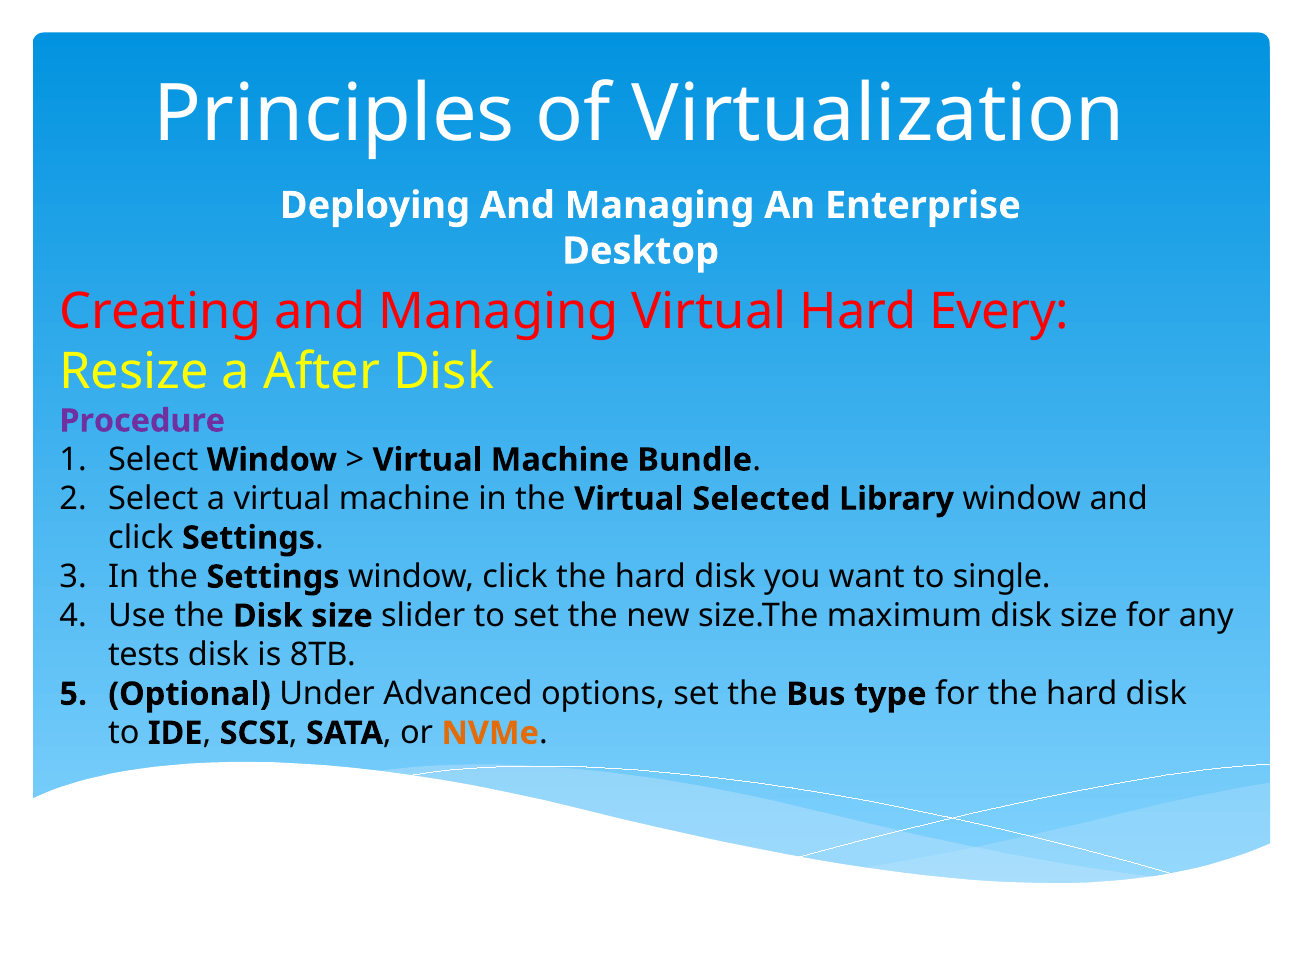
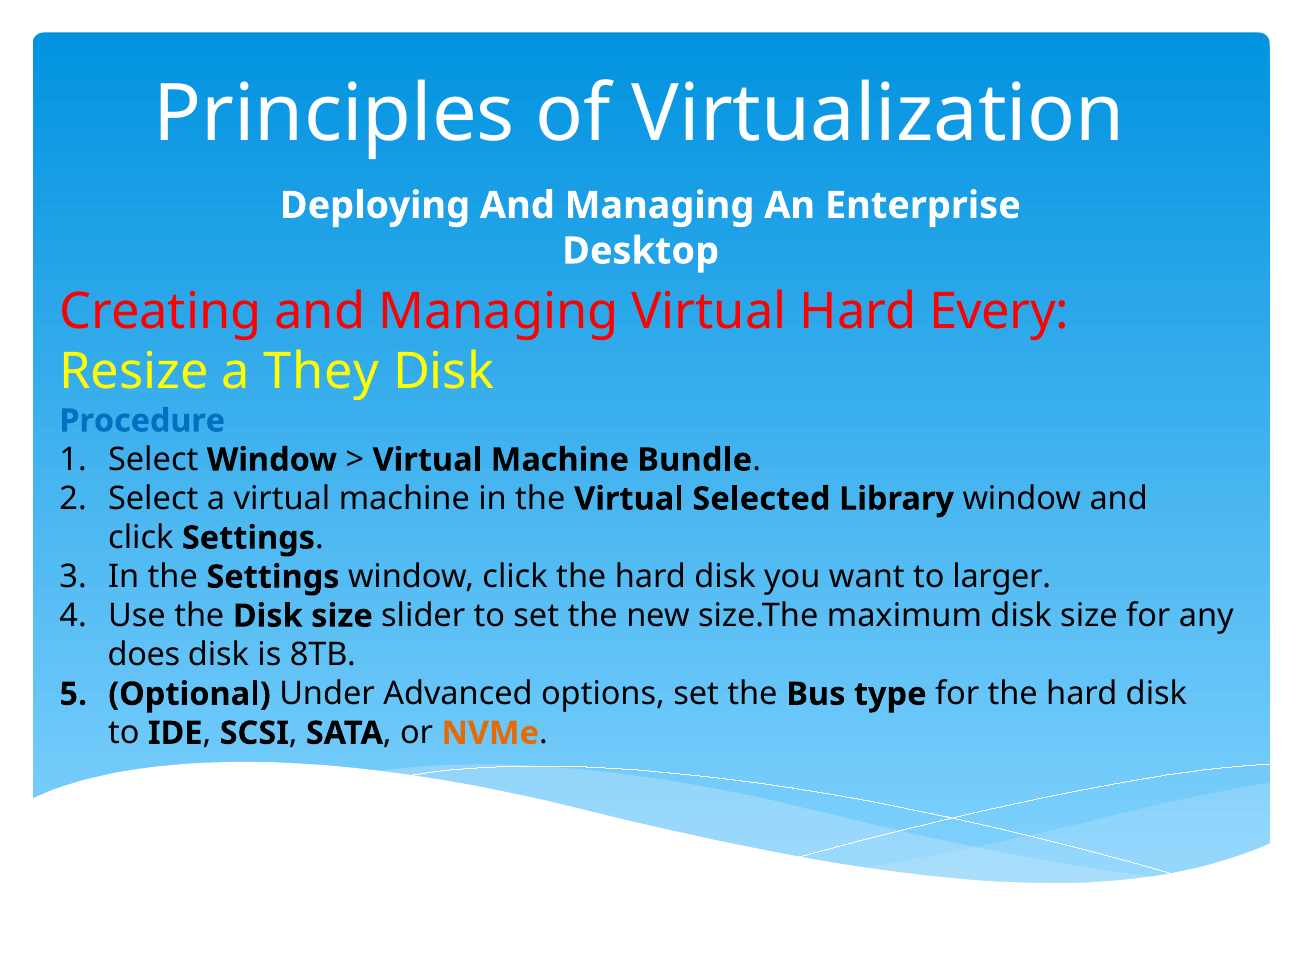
After: After -> They (321, 372)
Procedure colour: purple -> blue (142, 421)
single: single -> larger (1002, 577)
tests: tests -> does (144, 655)
